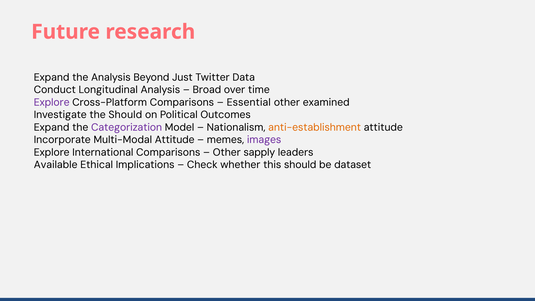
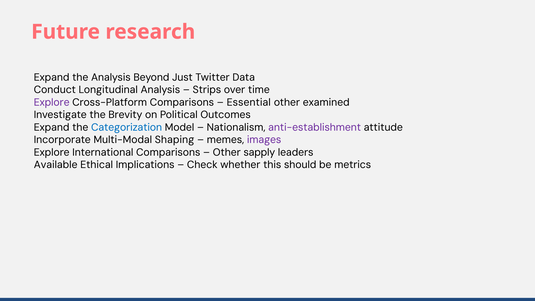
Broad: Broad -> Strips (207, 90)
the Should: Should -> Brevity (125, 115)
Categorization colour: purple -> blue (127, 127)
anti-establishment colour: orange -> purple (315, 127)
Multi-Modal Attitude: Attitude -> Shaping (175, 140)
dataset: dataset -> metrics (353, 165)
